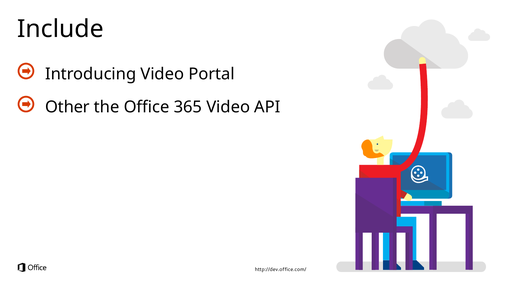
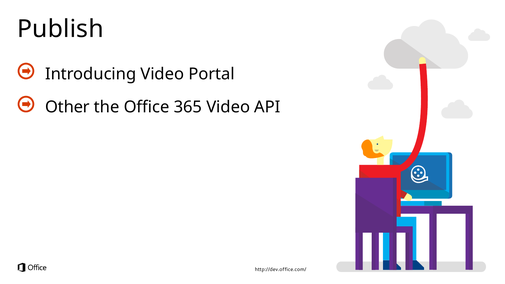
Include: Include -> Publish (60, 29)
